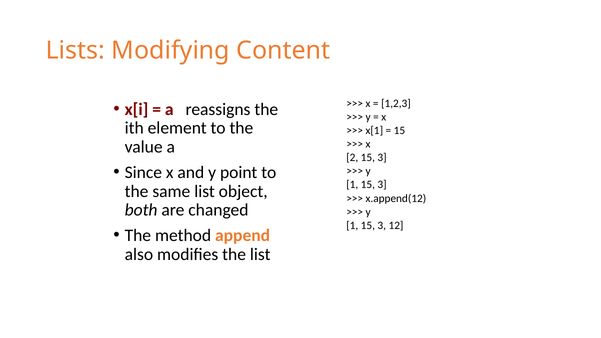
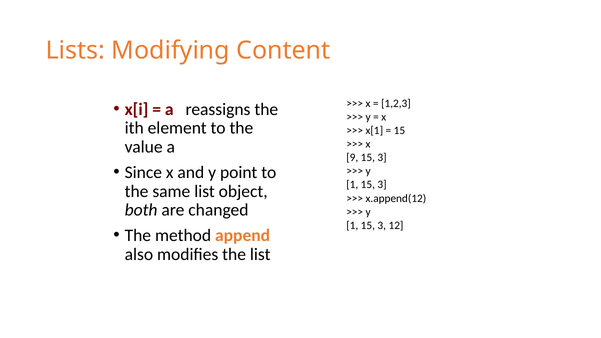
2: 2 -> 9 (352, 158)
